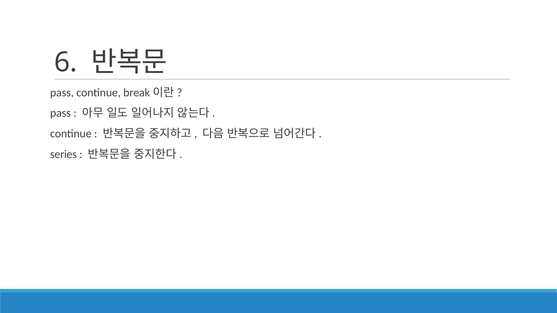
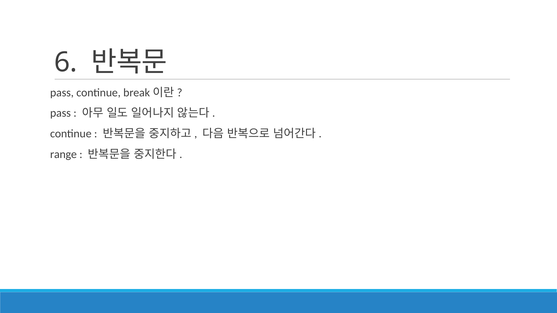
series: series -> range (63, 155)
